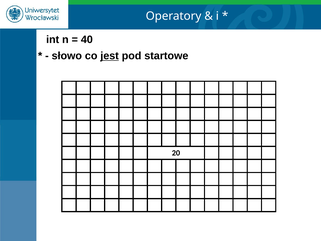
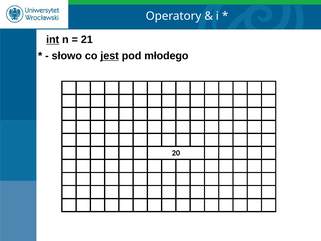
int underline: none -> present (53, 40)
40: 40 -> 21 (87, 40)
startowe: startowe -> młodego (166, 56)
